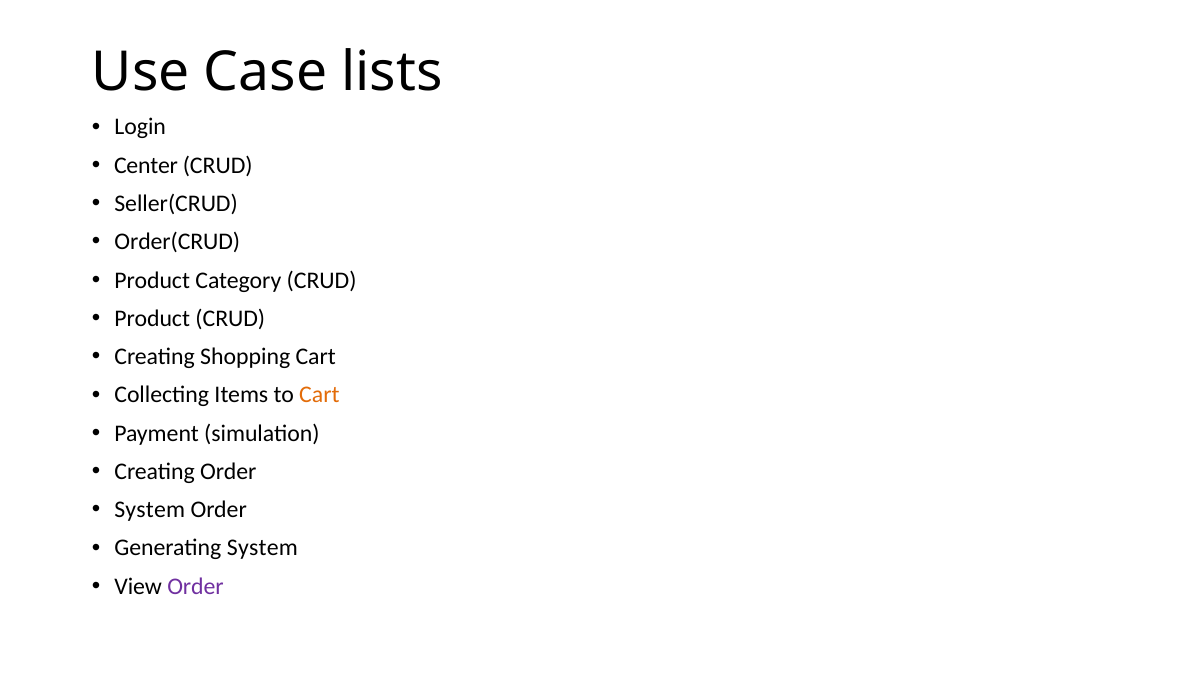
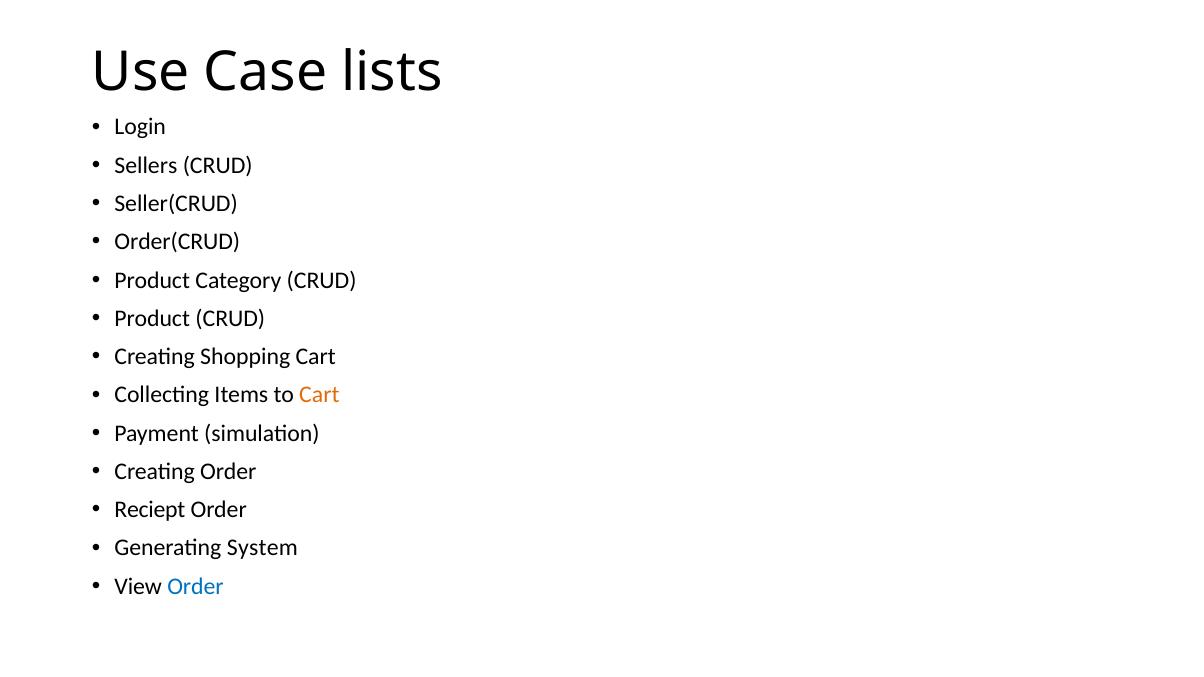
Center: Center -> Sellers (146, 165)
System: System -> Reciept (150, 510)
Order colour: purple -> blue (195, 587)
